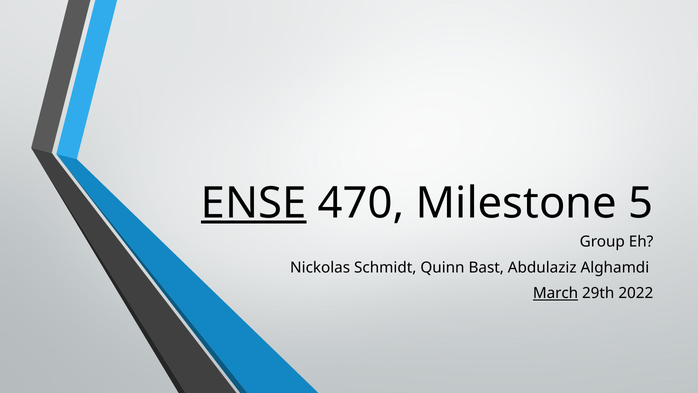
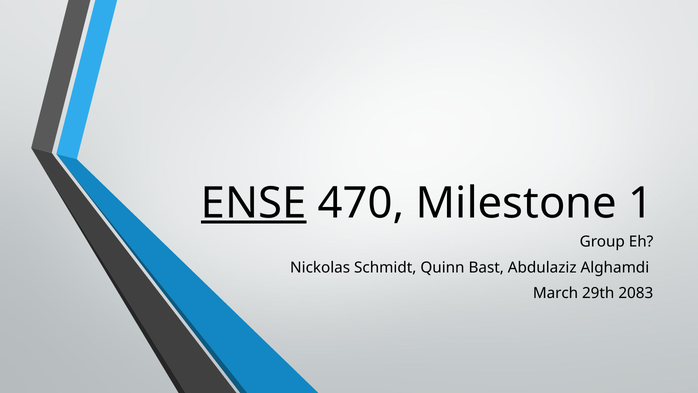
5: 5 -> 1 (641, 203)
March underline: present -> none (556, 293)
2022: 2022 -> 2083 (636, 293)
